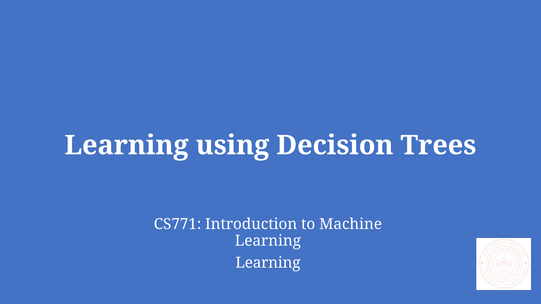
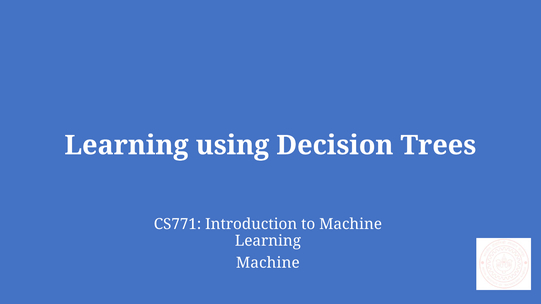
Learning: Learning -> Machine (268, 263)
